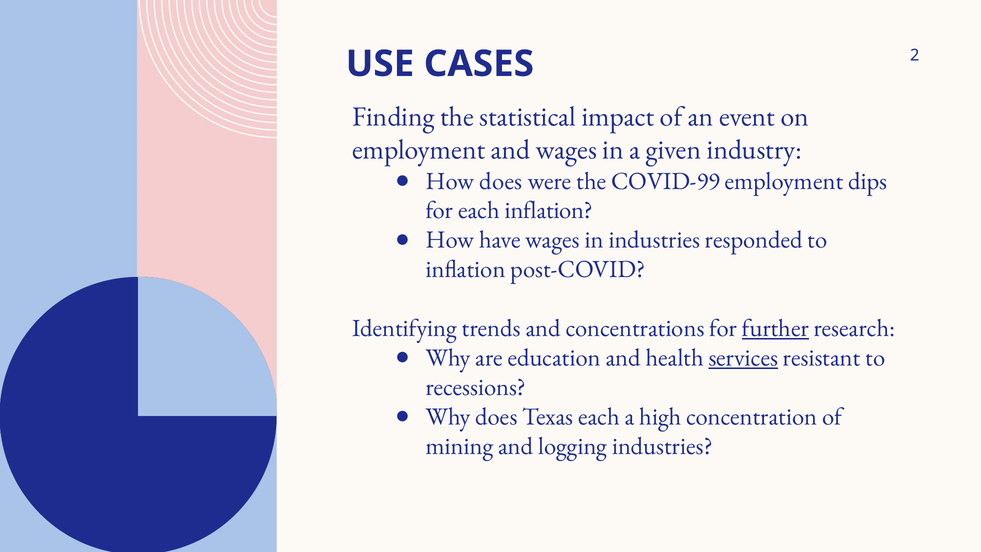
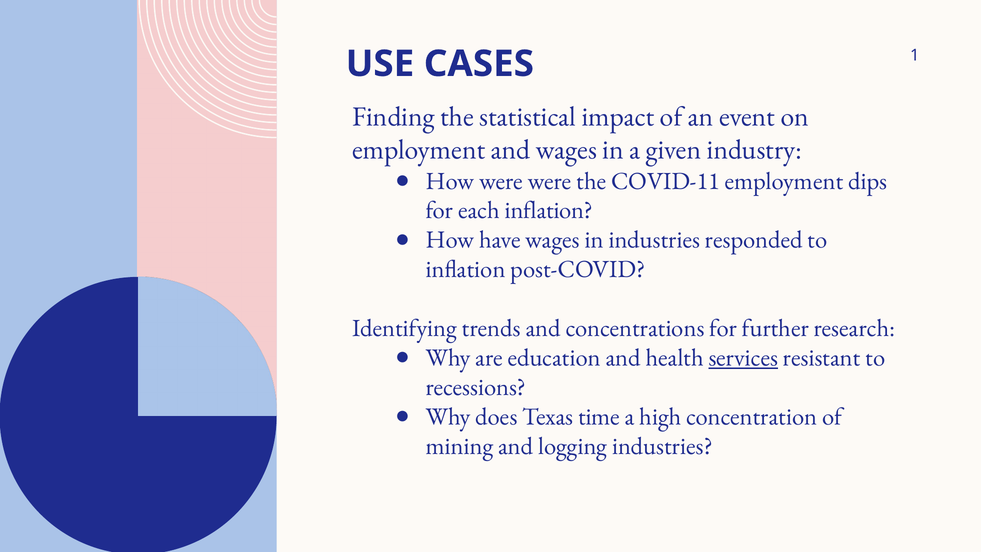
2: 2 -> 1 (915, 56)
How does: does -> were (501, 181)
COVID-99: COVID-99 -> COVID-11 (666, 181)
further underline: present -> none (775, 328)
Texas each: each -> time (599, 416)
